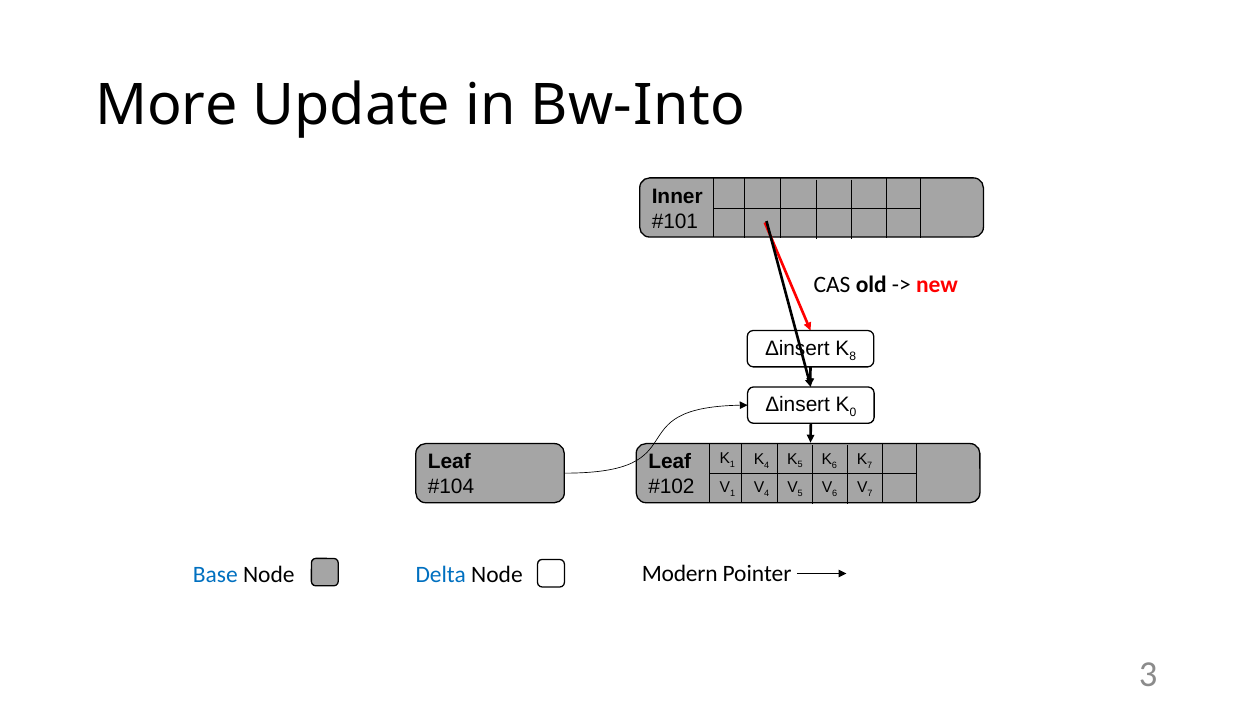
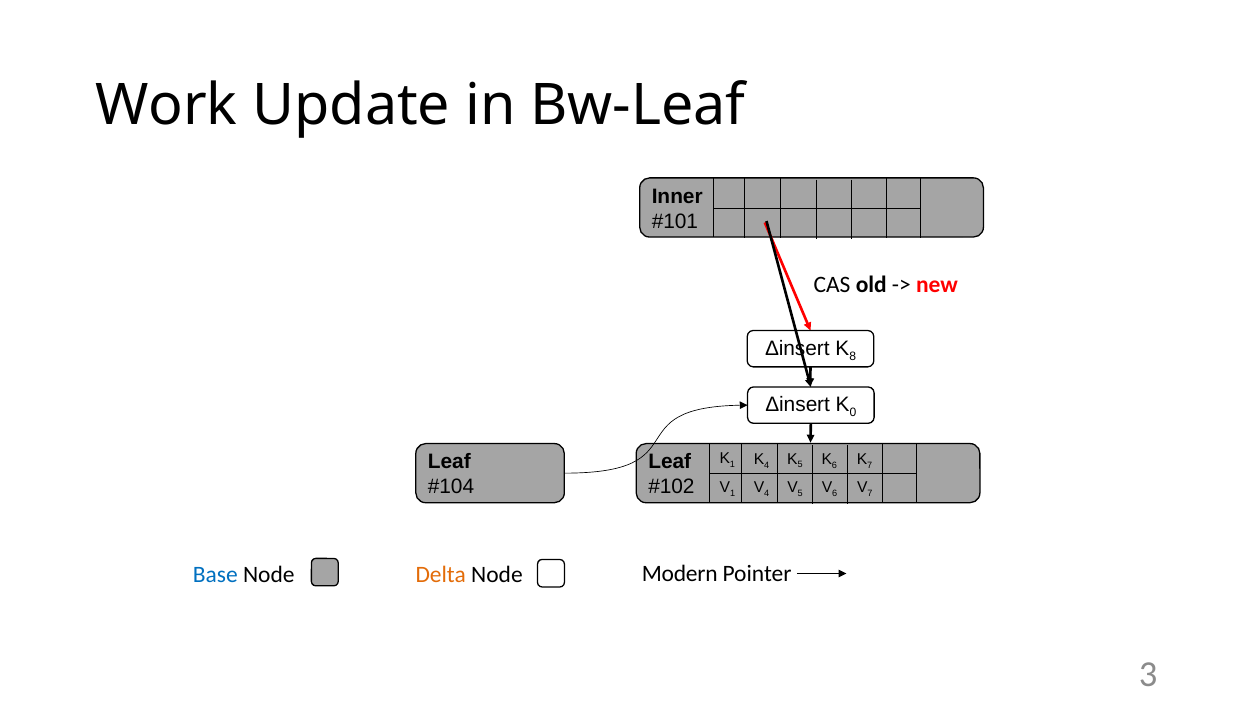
More: More -> Work (167, 105)
Bw-Into: Bw-Into -> Bw-Leaf (638, 105)
Delta colour: blue -> orange (441, 574)
